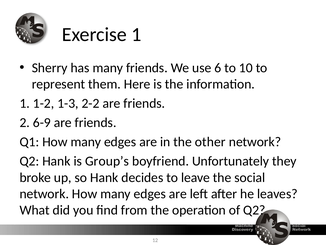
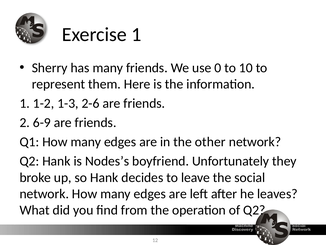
6: 6 -> 0 (218, 68)
2-2: 2-2 -> 2-6 (91, 103)
Group’s: Group’s -> Nodes’s (107, 161)
